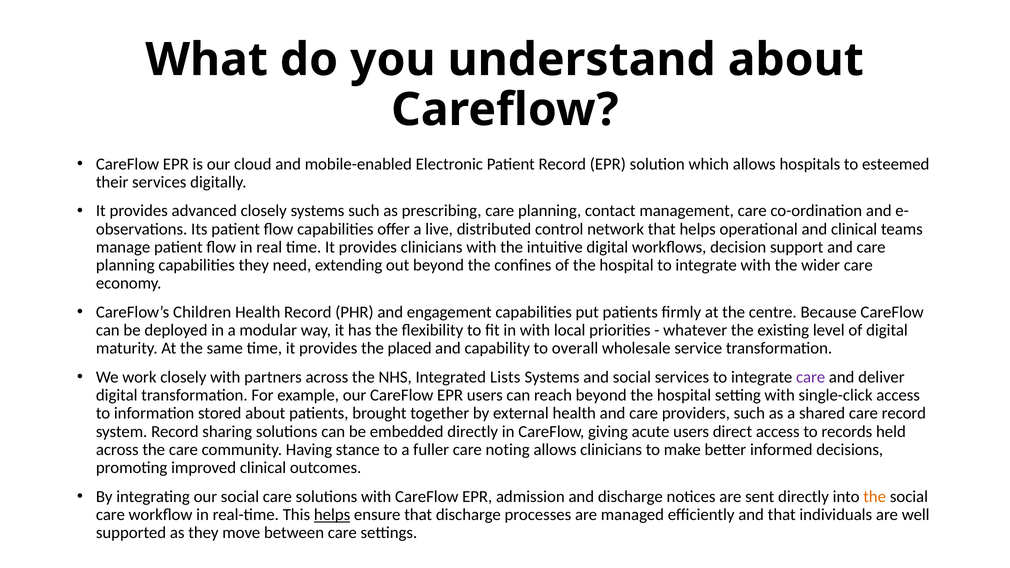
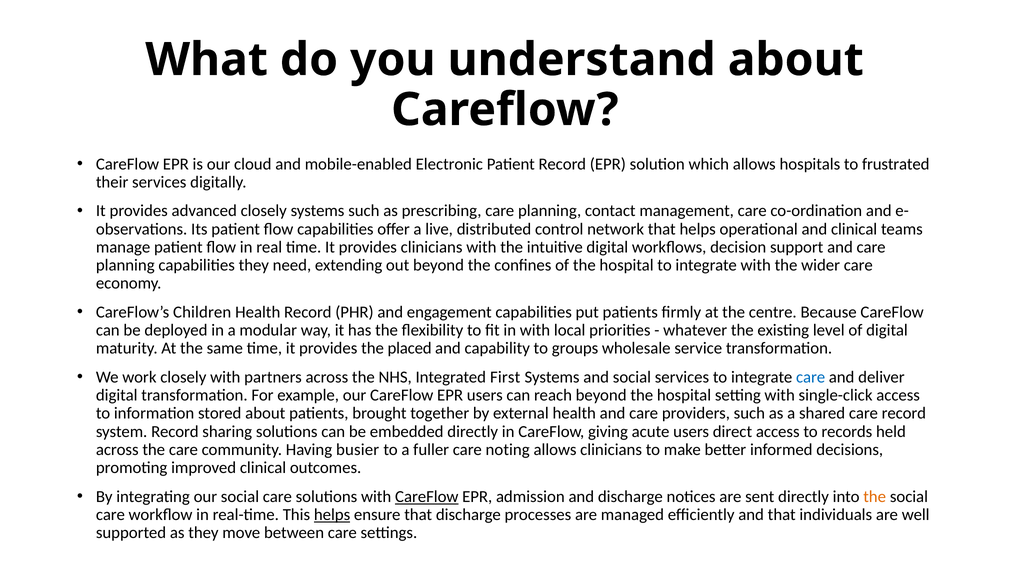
esteemed: esteemed -> frustrated (896, 164)
overall: overall -> groups (575, 349)
Lists: Lists -> First (505, 377)
care colour: purple -> blue (811, 377)
stance: stance -> busier (358, 450)
CareFlow underline: none -> present (427, 497)
